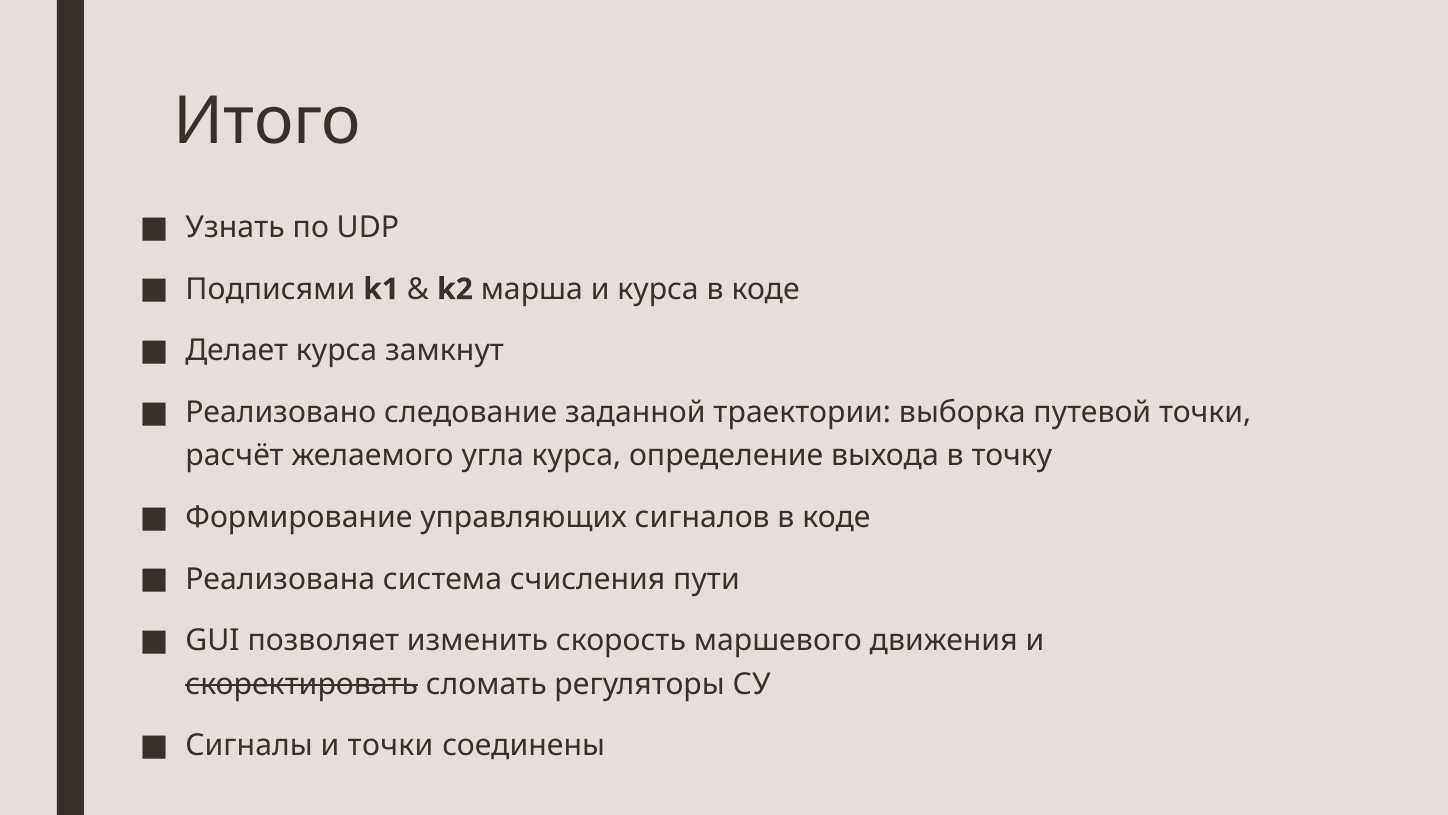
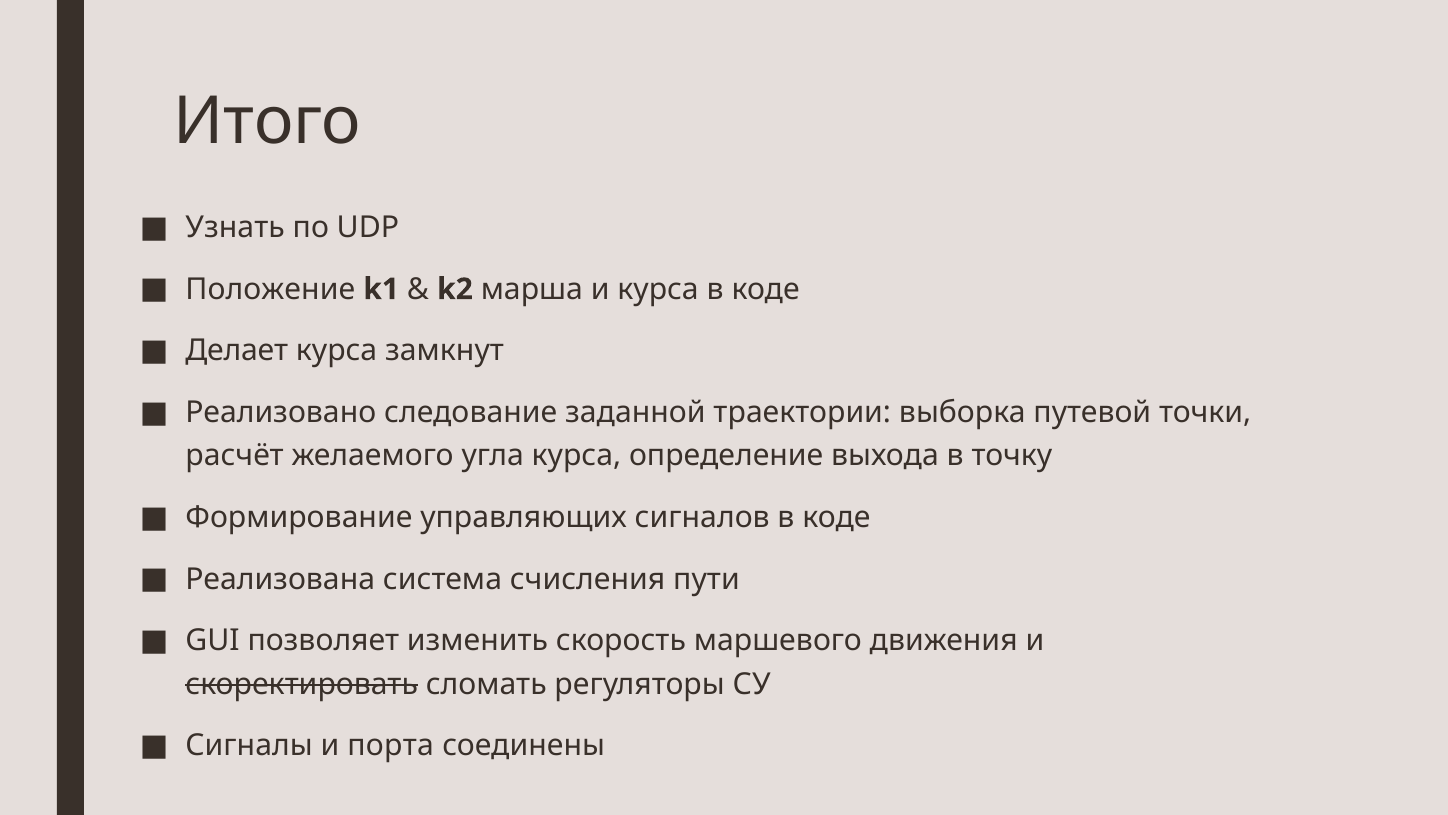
Подписями: Подписями -> Положение (270, 289)
и точки: точки -> порта (391, 745)
